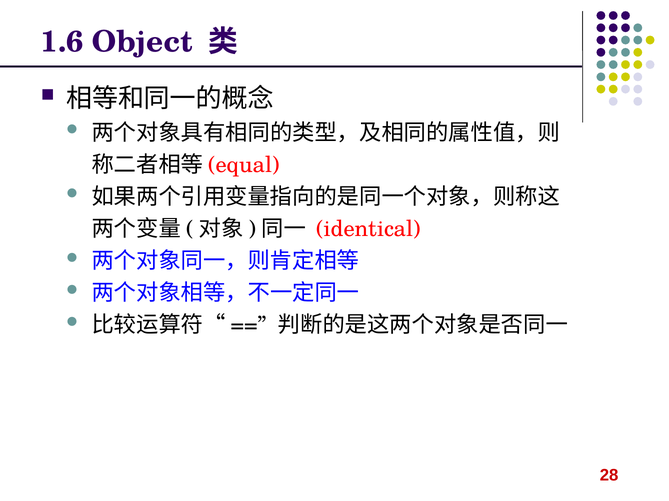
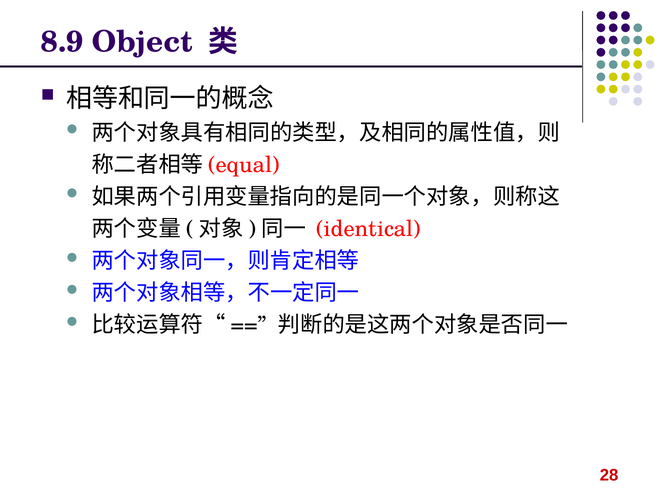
1.6: 1.6 -> 8.9 (62, 42)
